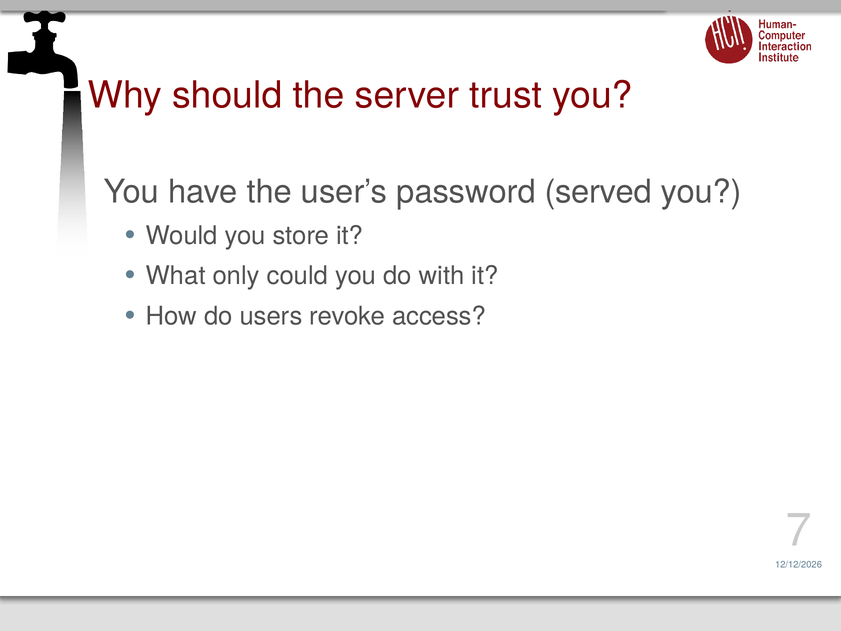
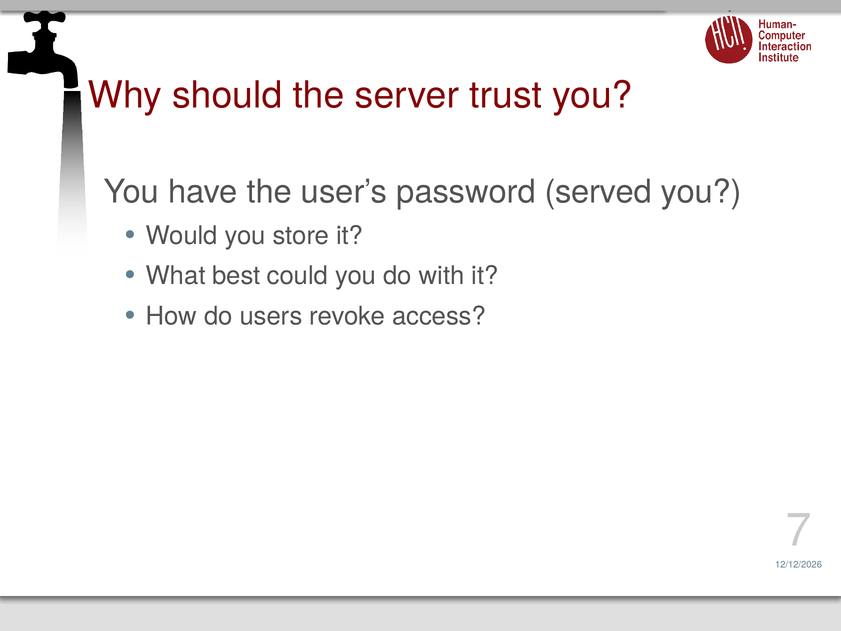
only: only -> best (236, 276)
